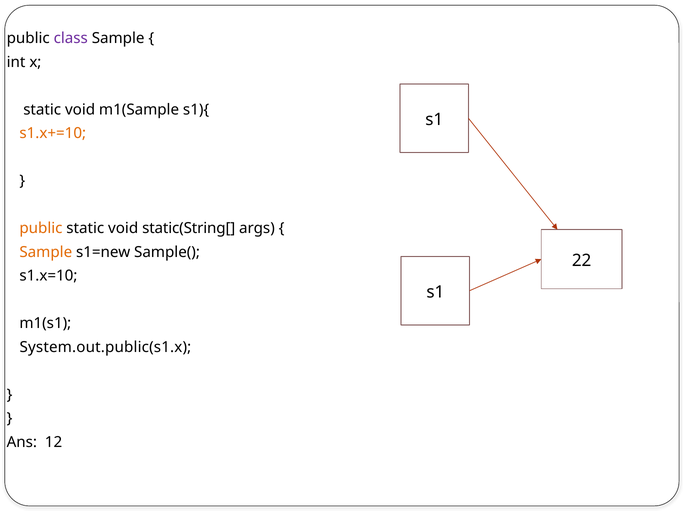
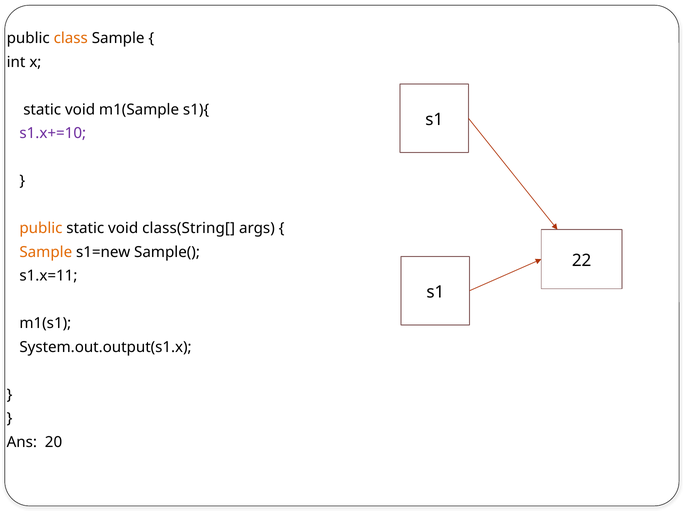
class colour: purple -> orange (71, 38)
s1.x+=10 colour: orange -> purple (53, 133)
static(String[: static(String[ -> class(String[ (189, 228)
s1.x=10: s1.x=10 -> s1.x=11 (48, 276)
System.out.public(s1.x: System.out.public(s1.x -> System.out.output(s1.x (106, 347)
12: 12 -> 20 (54, 442)
